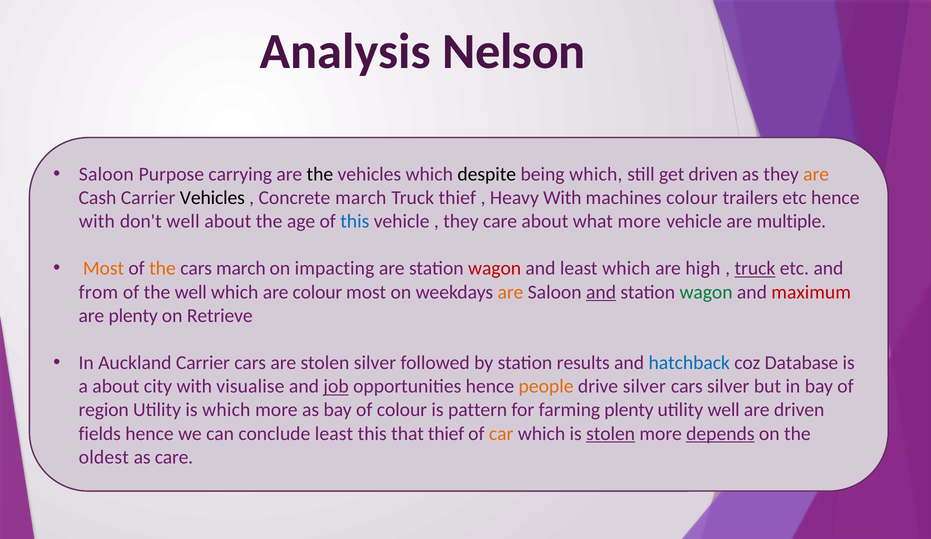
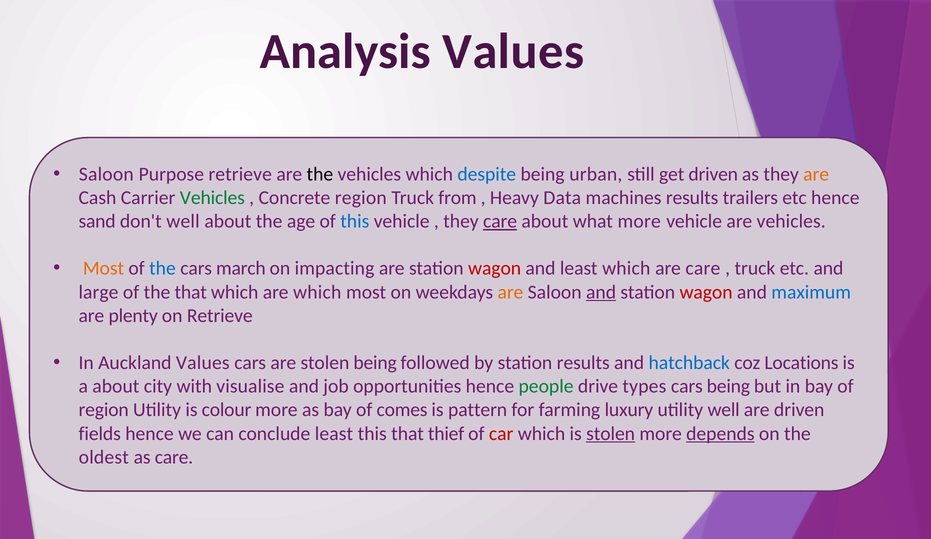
Analysis Nelson: Nelson -> Values (513, 51)
Purpose carrying: carrying -> retrieve (240, 174)
despite colour: black -> blue (487, 174)
being which: which -> urban (596, 174)
Vehicles colour: black -> green (212, 198)
Concrete march: march -> region (361, 198)
Truck thief: thief -> from (457, 198)
Heavy With: With -> Data (562, 198)
machines colour: colour -> results (692, 198)
with: with -> sand (97, 221)
care underline: none -> present (500, 221)
are multiple: multiple -> vehicles (791, 221)
the colour: orange -> blue (162, 268)
are high: high -> care (703, 268)
truck underline: present -> none (755, 268)
from: from -> large (99, 292)
the well: well -> that (191, 292)
are colour: colour -> which (317, 292)
wagon colour: green -> red (706, 292)
maximum colour: red -> blue (811, 292)
Auckland Carrier: Carrier -> Values (203, 362)
stolen silver: silver -> being (375, 362)
Database: Database -> Locations (801, 362)
job underline: present -> none (336, 386)
people colour: orange -> green (546, 386)
drive silver: silver -> types (644, 386)
cars silver: silver -> being (728, 386)
is which: which -> colour (227, 410)
of colour: colour -> comes (402, 410)
farming plenty: plenty -> luxury (629, 410)
car colour: orange -> red (501, 433)
